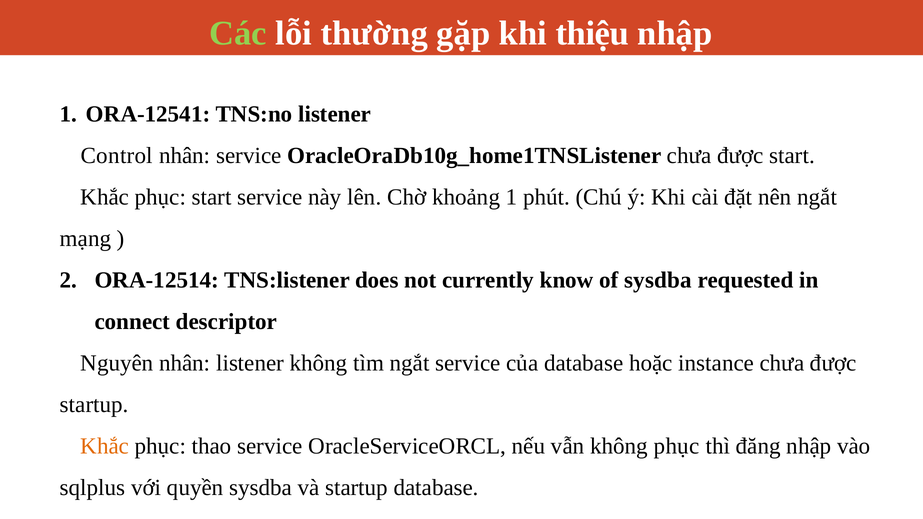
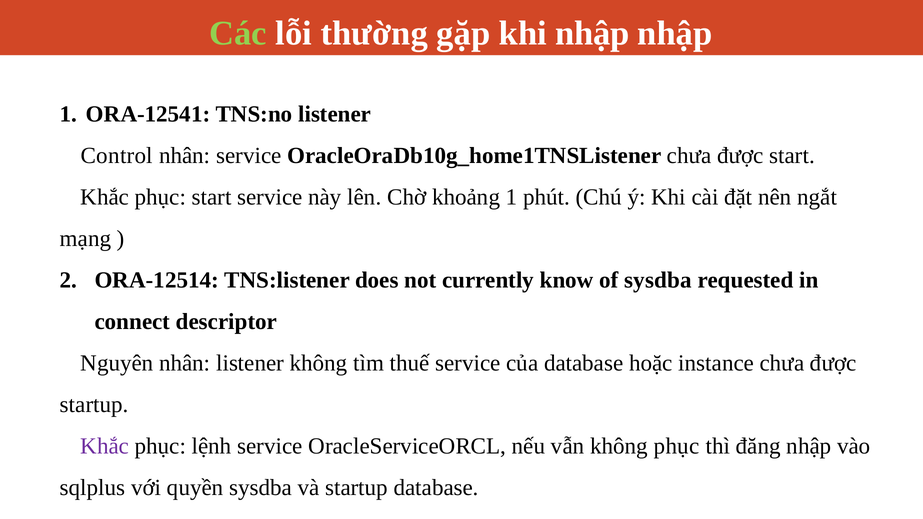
khi thiệu: thiệu -> nhập (592, 33)
tìm ngắt: ngắt -> thuế (410, 363)
Khắc colour: orange -> purple (105, 446)
thao: thao -> lệnh (212, 446)
